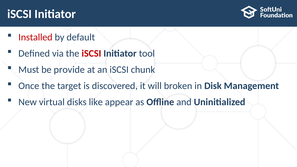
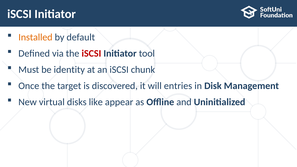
Installed colour: red -> orange (35, 37)
provide: provide -> identity (69, 70)
broken: broken -> entries (178, 86)
